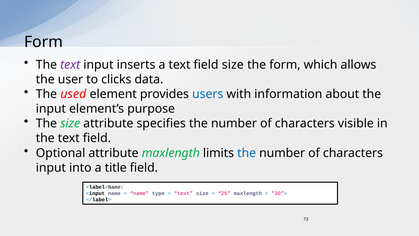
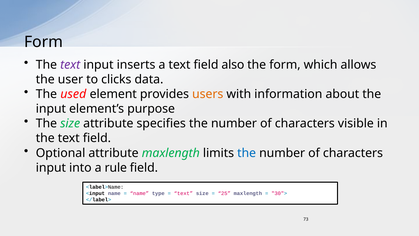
field size: size -> also (233, 65)
users colour: blue -> orange (208, 94)
title: title -> rule (116, 167)
